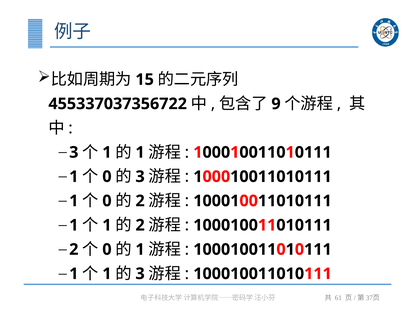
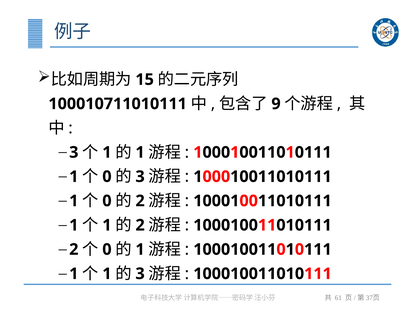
455337037356722: 455337037356722 -> 100010711010111 (118, 104)
